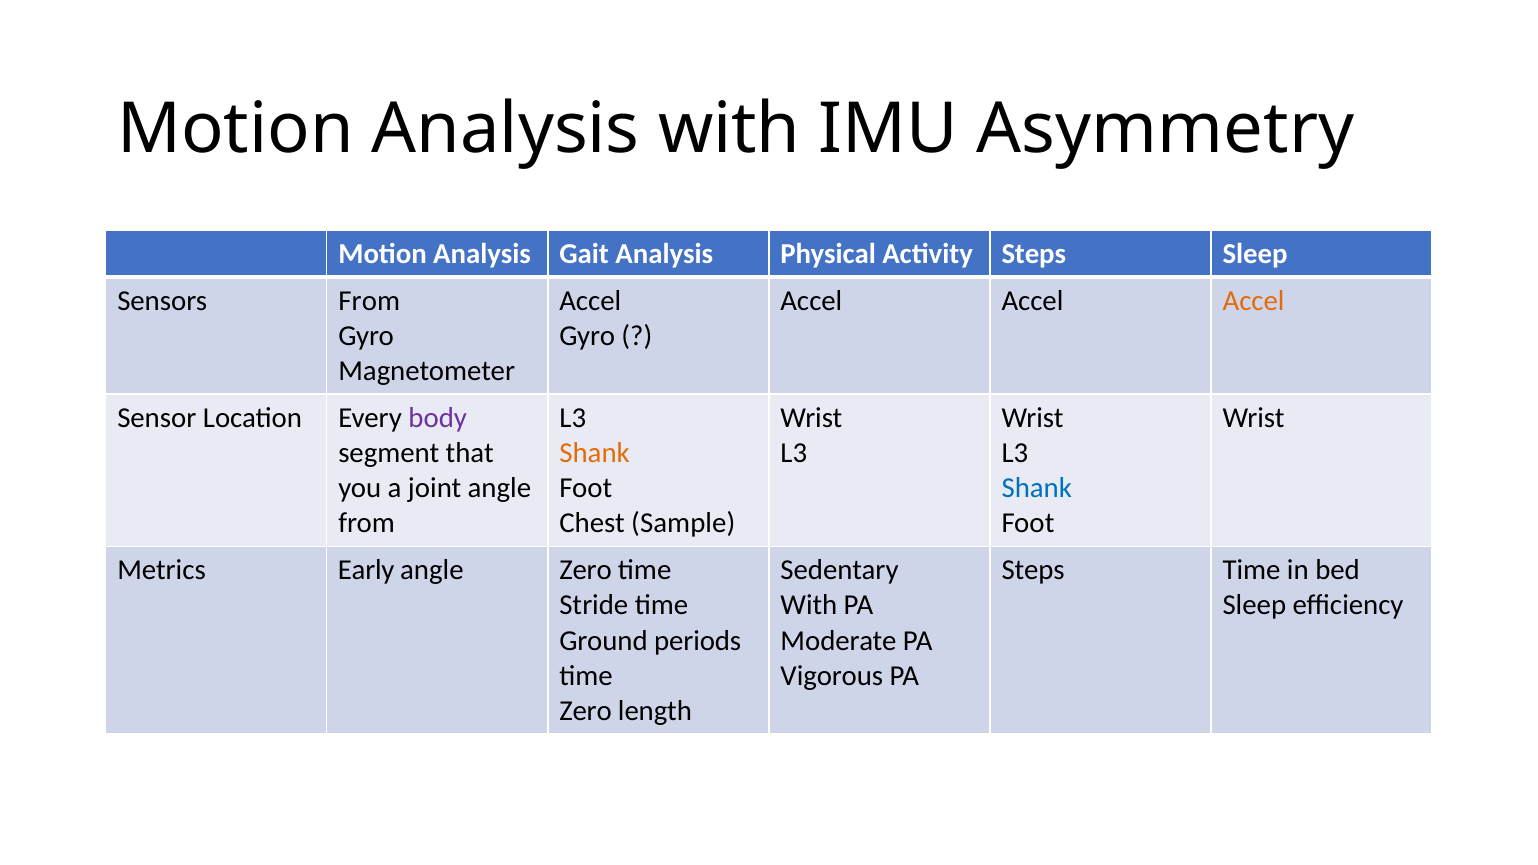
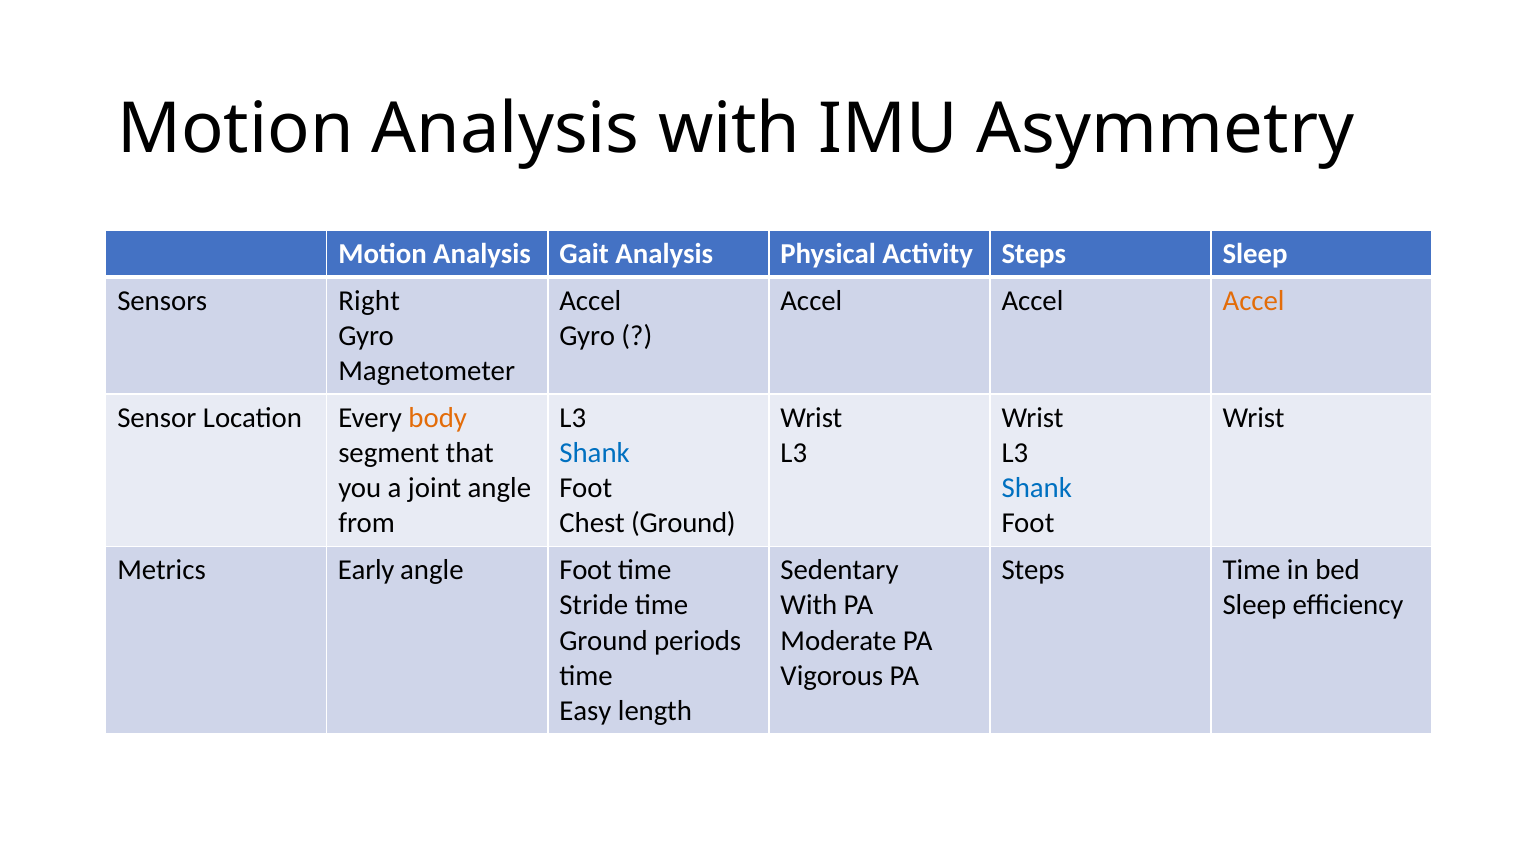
Sensors From: From -> Right (369, 301)
body colour: purple -> orange (438, 418)
Shank colour: orange -> blue (595, 453)
Chest Sample: Sample -> Ground (683, 524)
angle Zero: Zero -> Foot (586, 570)
Zero: Zero -> Easy (585, 711)
